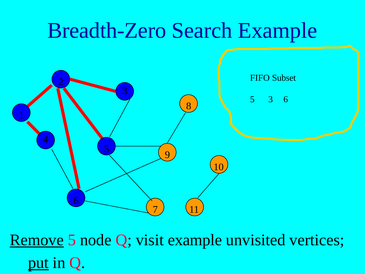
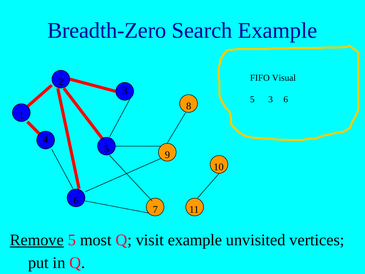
Subset: Subset -> Visual (284, 78)
node: node -> most (96, 240)
put underline: present -> none (38, 263)
